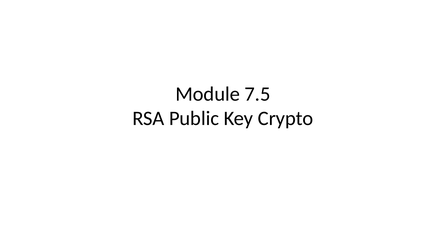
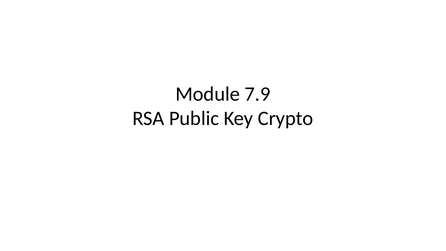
7.5: 7.5 -> 7.9 (258, 94)
